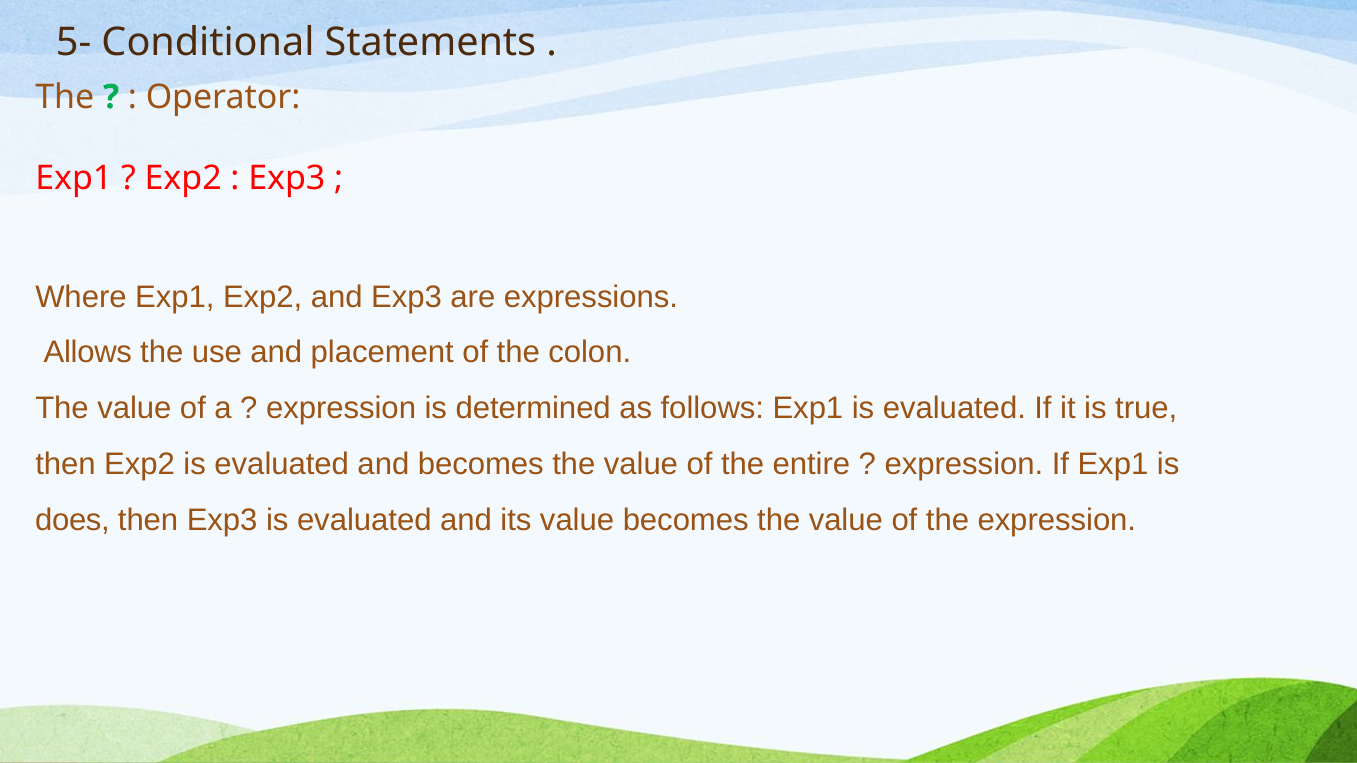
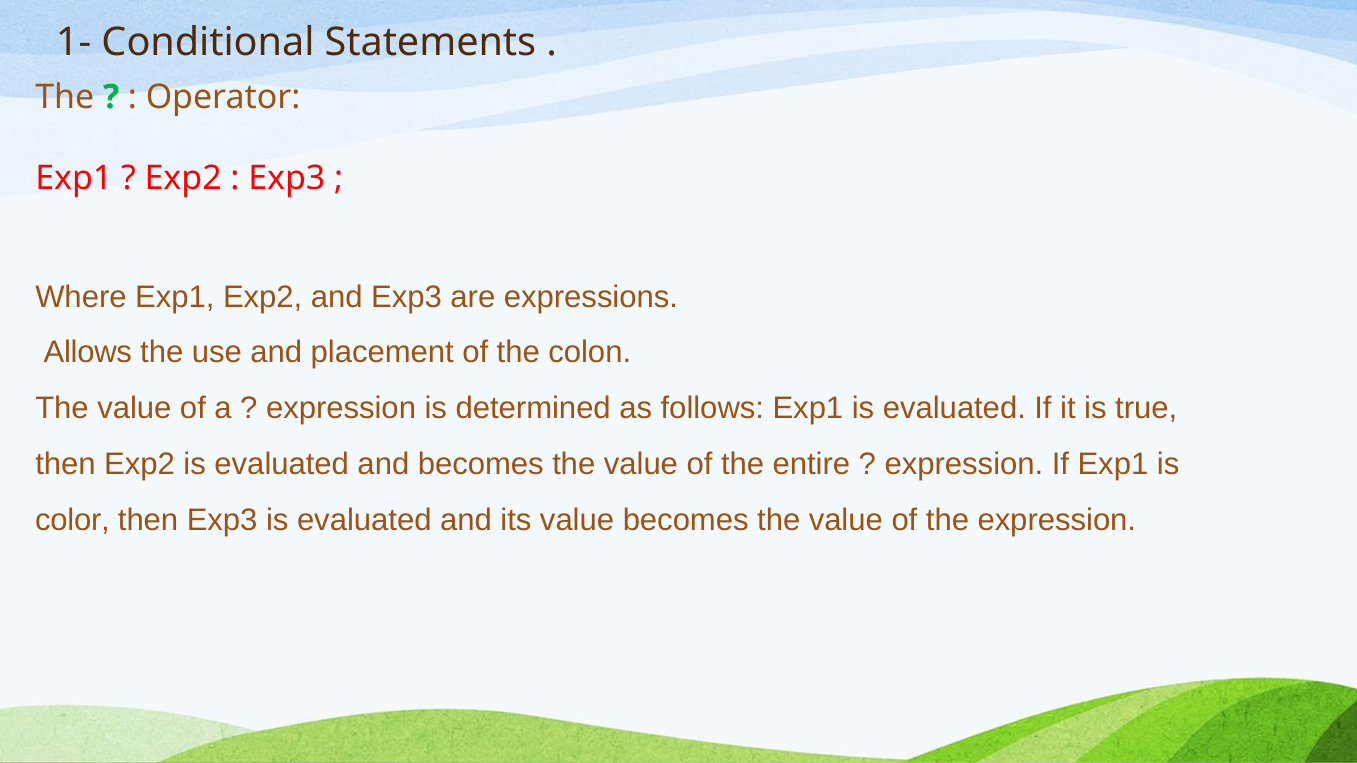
5-: 5- -> 1- (74, 43)
does: does -> color (72, 521)
